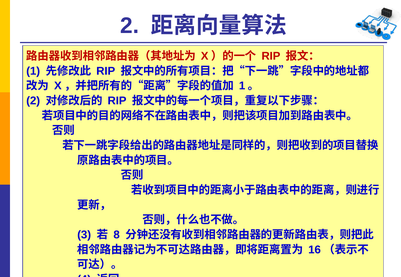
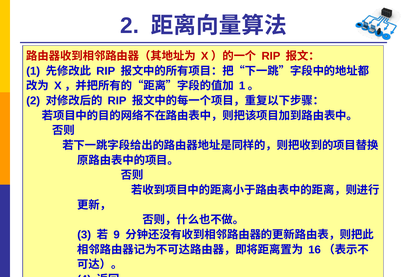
8: 8 -> 9 (117, 235)
